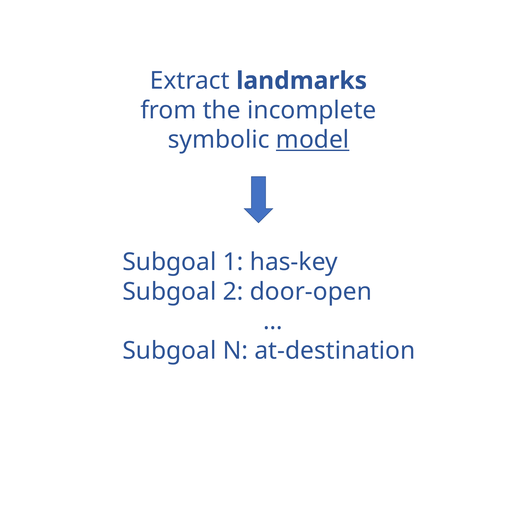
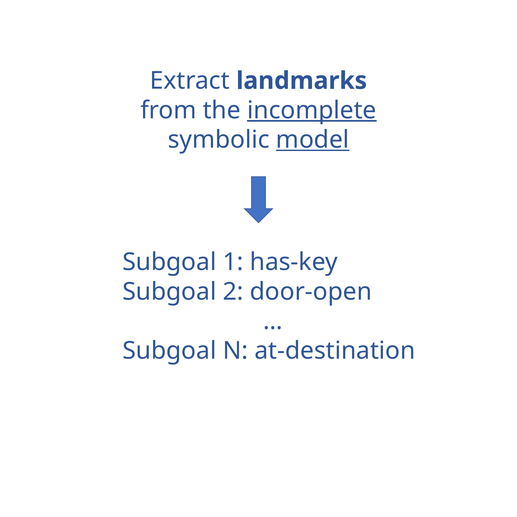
incomplete underline: none -> present (312, 110)
